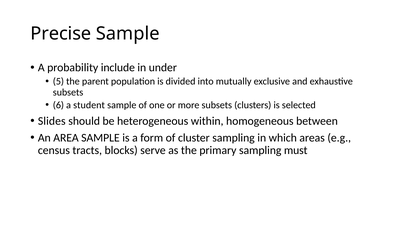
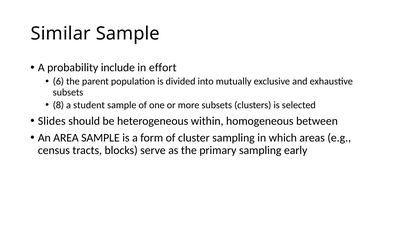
Precise: Precise -> Similar (61, 34)
under: under -> effort (163, 67)
5: 5 -> 6 (58, 81)
6: 6 -> 8 (58, 105)
must: must -> early (296, 150)
